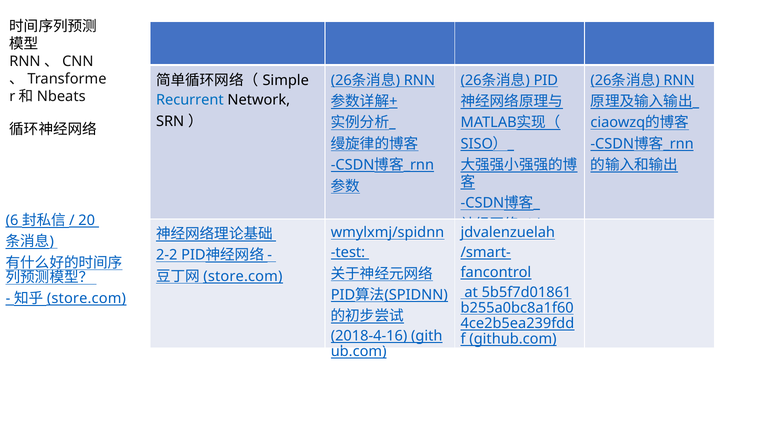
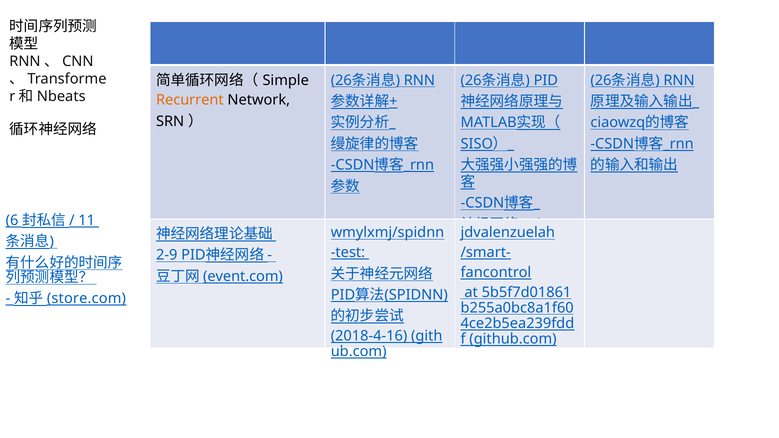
Recurrent colour: blue -> orange (190, 100)
20: 20 -> 11 (87, 221)
2-2: 2-2 -> 2-9 (167, 255)
store.com: store.com -> event.com (243, 276)
